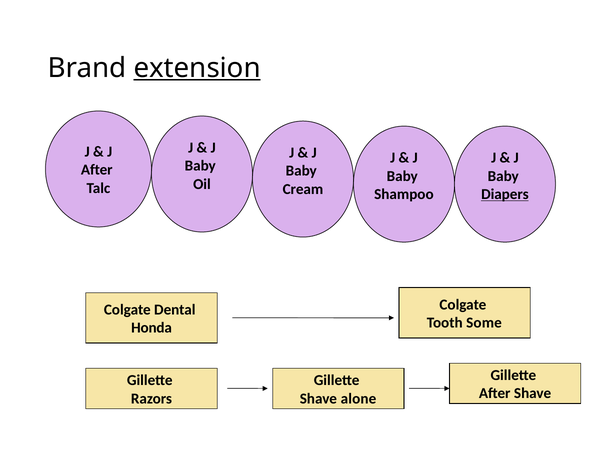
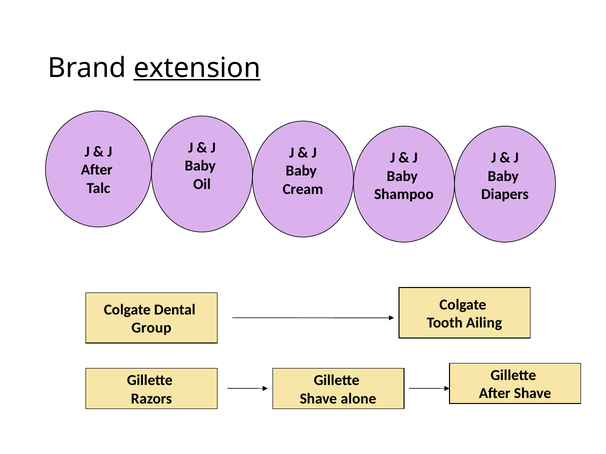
Diapers underline: present -> none (505, 194)
Some: Some -> Ailing (484, 323)
Honda: Honda -> Group (151, 328)
